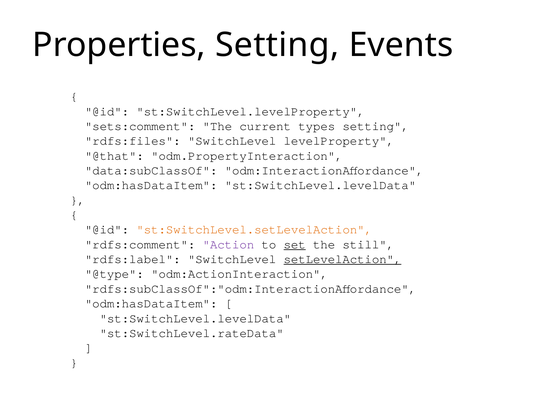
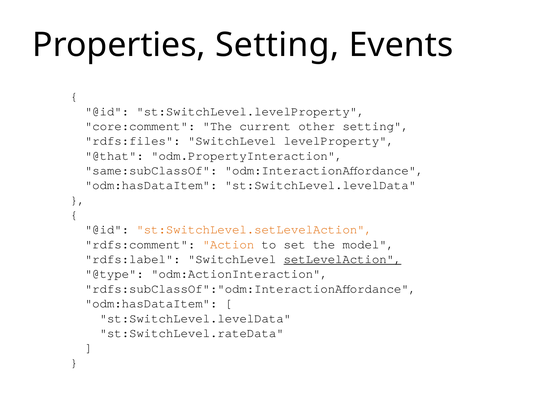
sets:comment: sets:comment -> core:comment (140, 126)
types: types -> other (317, 126)
data:subClassOf: data:subClassOf -> same:subClassOf (151, 170)
Action colour: purple -> orange (228, 244)
set underline: present -> none (295, 244)
still: still -> model (368, 244)
